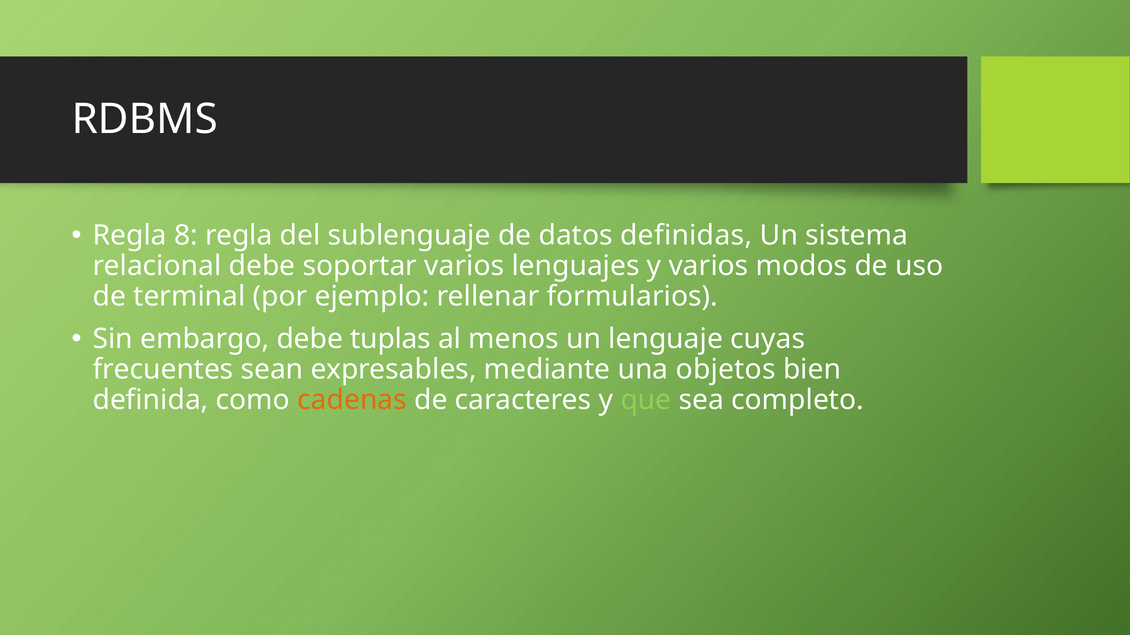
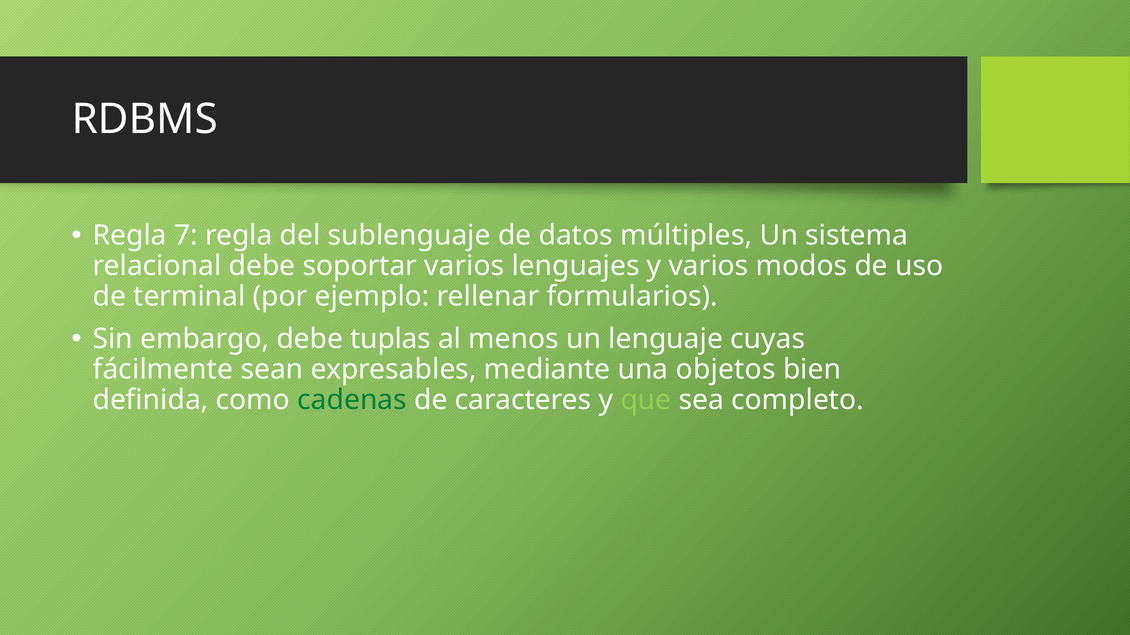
8: 8 -> 7 (186, 236)
definidas: definidas -> múltiples (686, 236)
frecuentes: frecuentes -> fácilmente (163, 370)
cadenas colour: orange -> green (352, 400)
